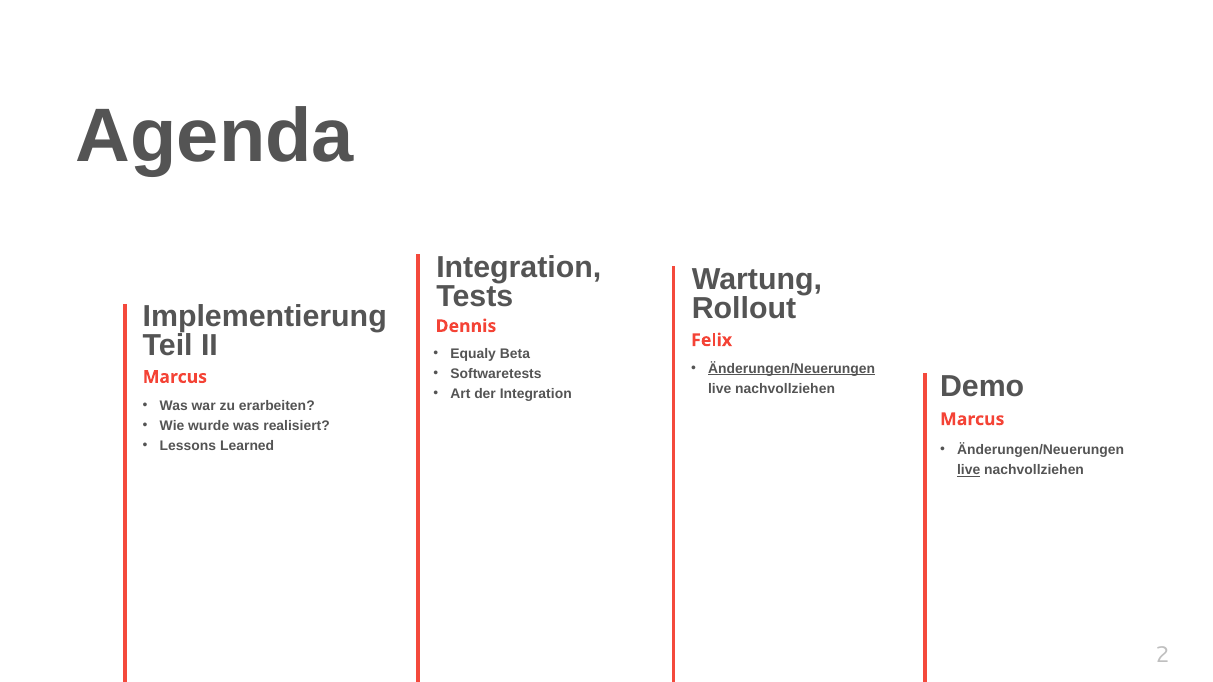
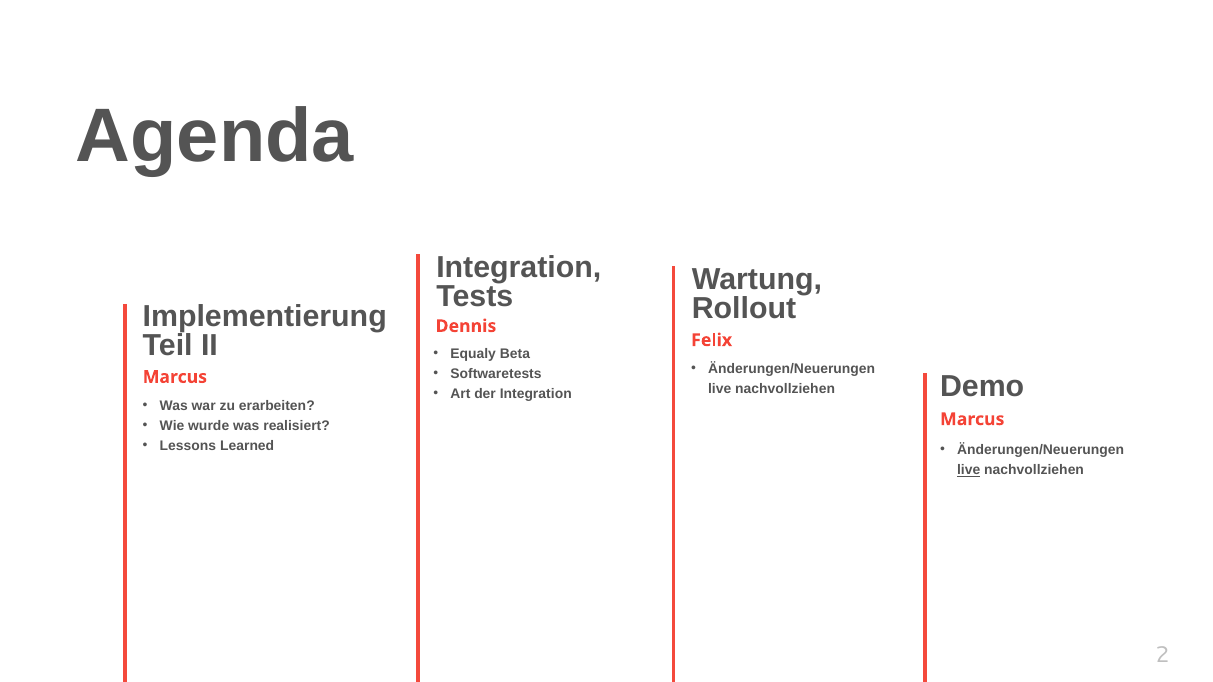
Änderungen/Neuerungen underline: present -> none (792, 369)
